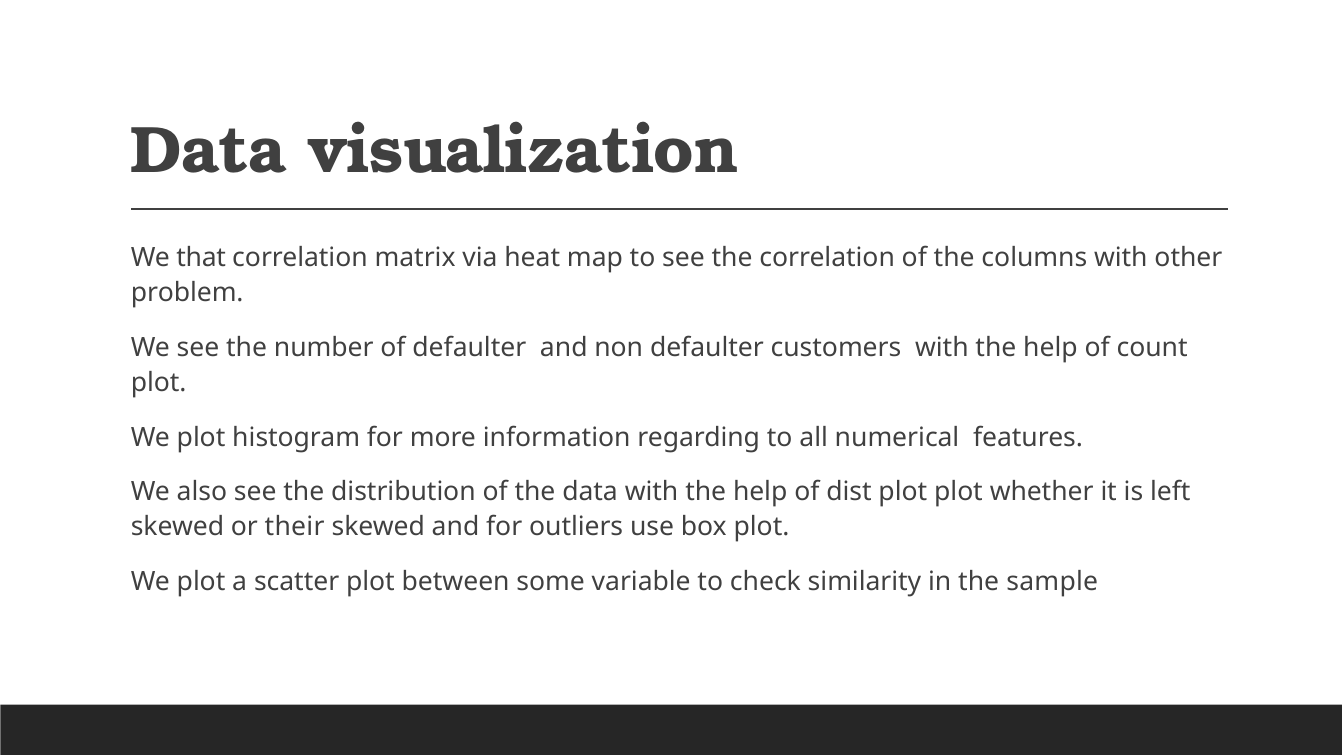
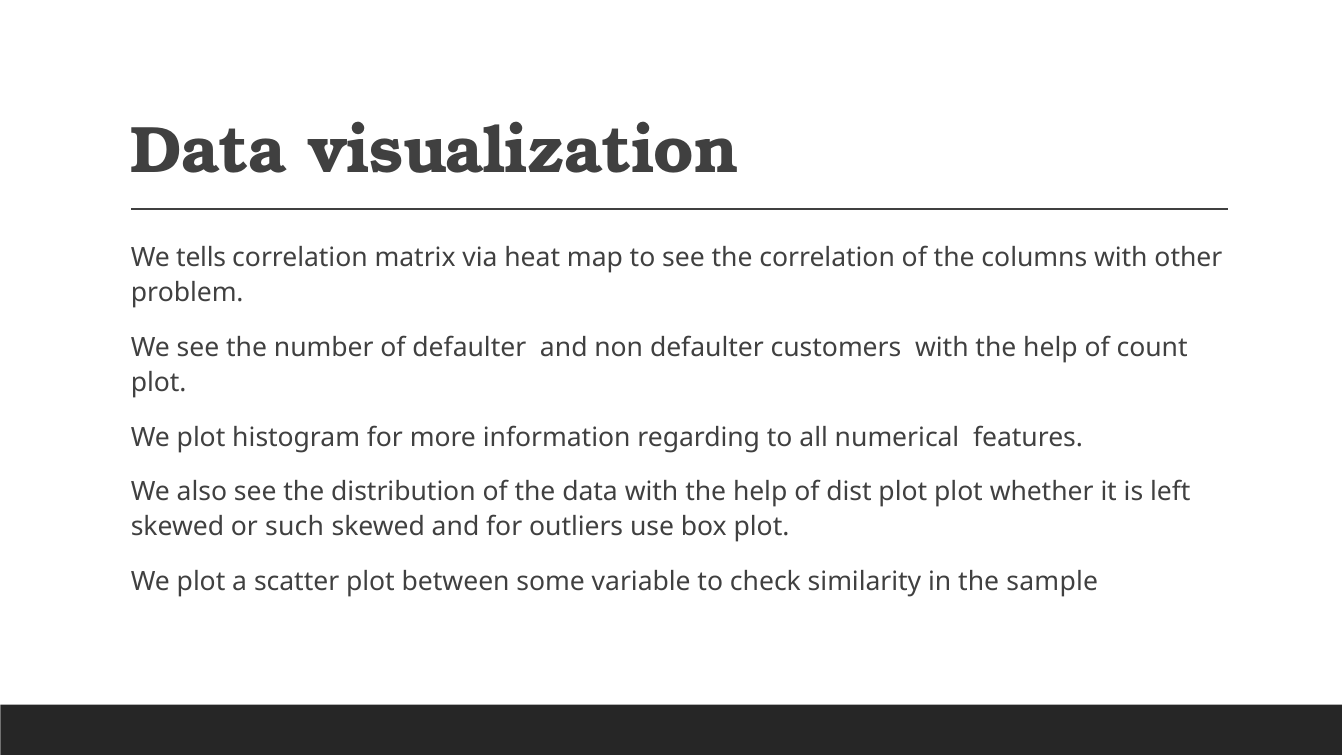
that: that -> tells (201, 258)
their: their -> such (295, 527)
